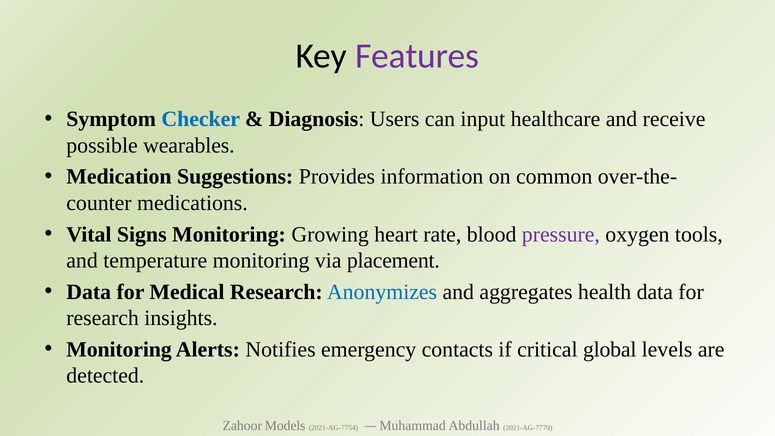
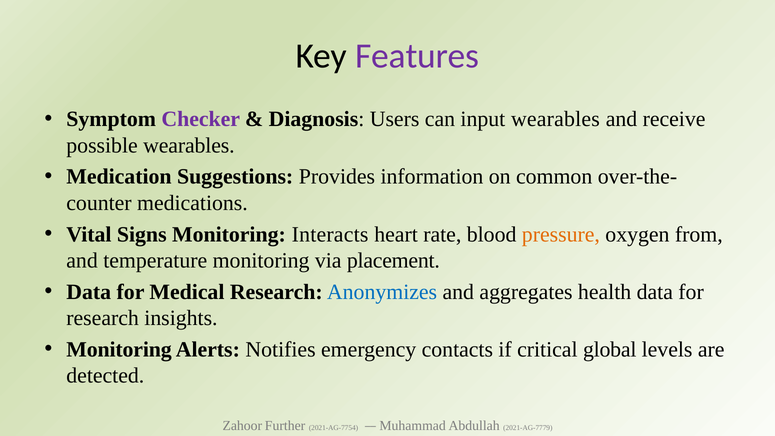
Checker colour: blue -> purple (201, 119)
input healthcare: healthcare -> wearables (555, 119)
Growing: Growing -> Interacts (330, 234)
pressure colour: purple -> orange (561, 234)
tools: tools -> from (699, 234)
Models: Models -> Further (285, 426)
